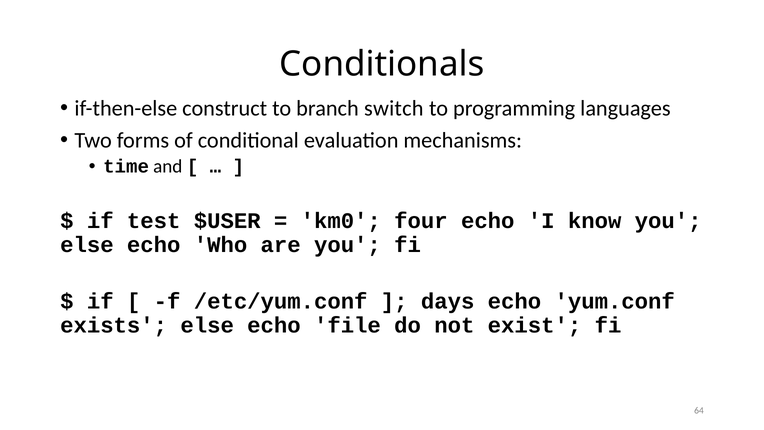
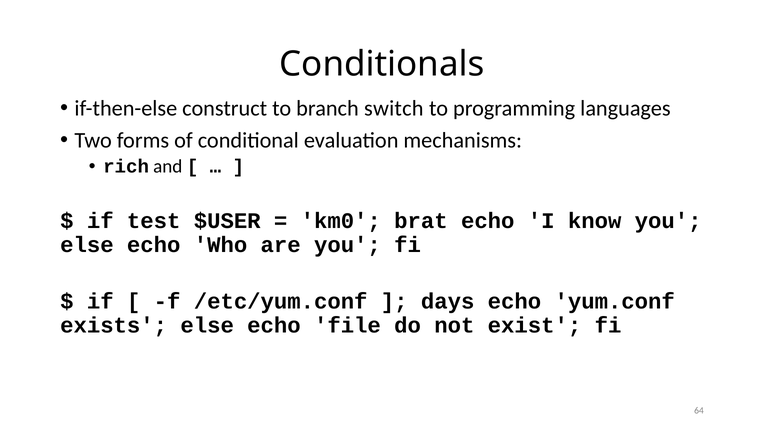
time: time -> rich (126, 167)
four: four -> brat (421, 221)
